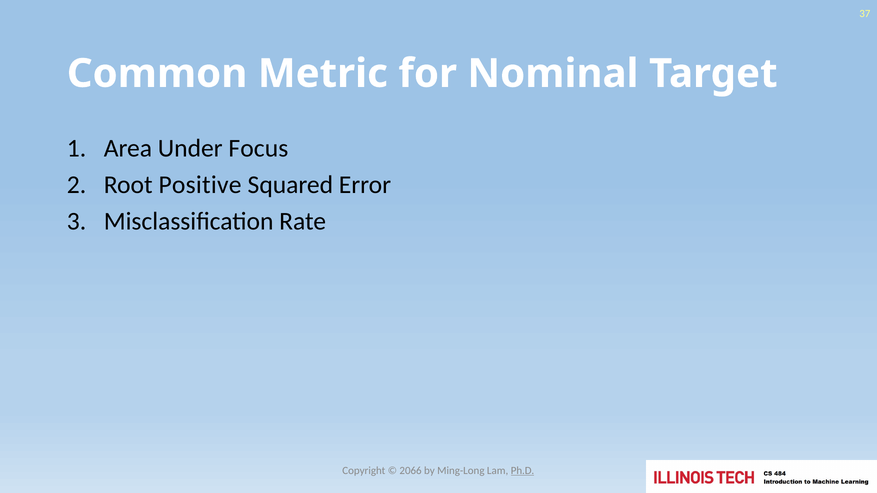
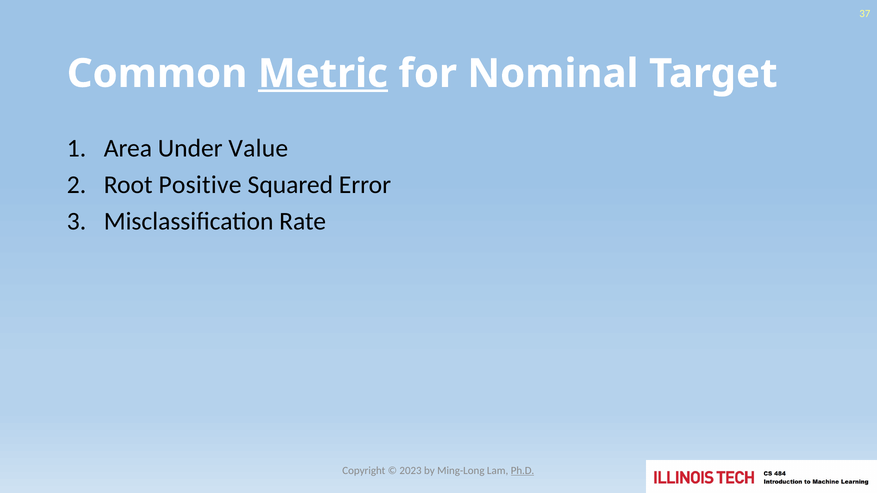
Metric underline: none -> present (323, 74)
Focus: Focus -> Value (258, 148)
2066: 2066 -> 2023 (411, 471)
